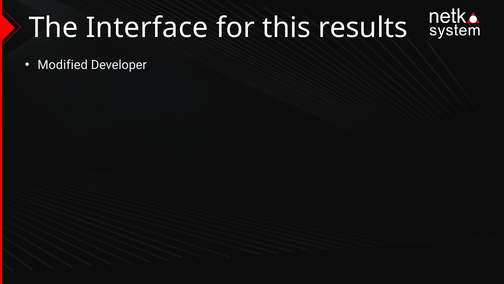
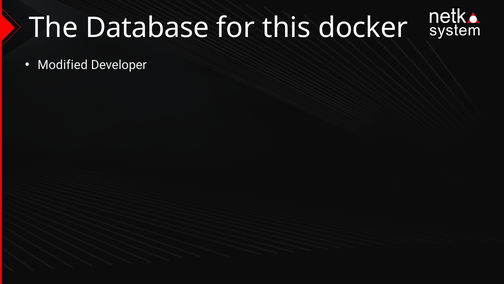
Interface: Interface -> Database (147, 28)
results: results -> docker (363, 28)
